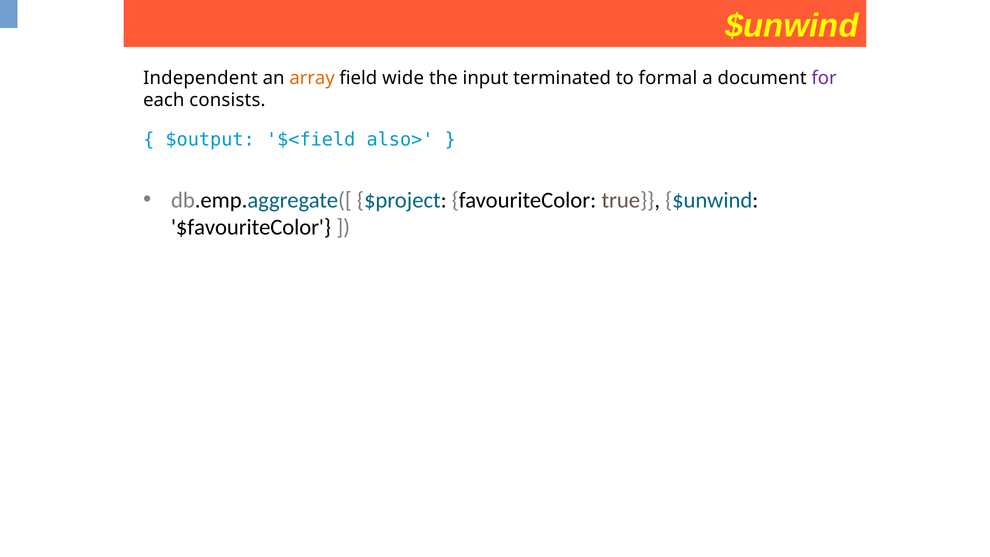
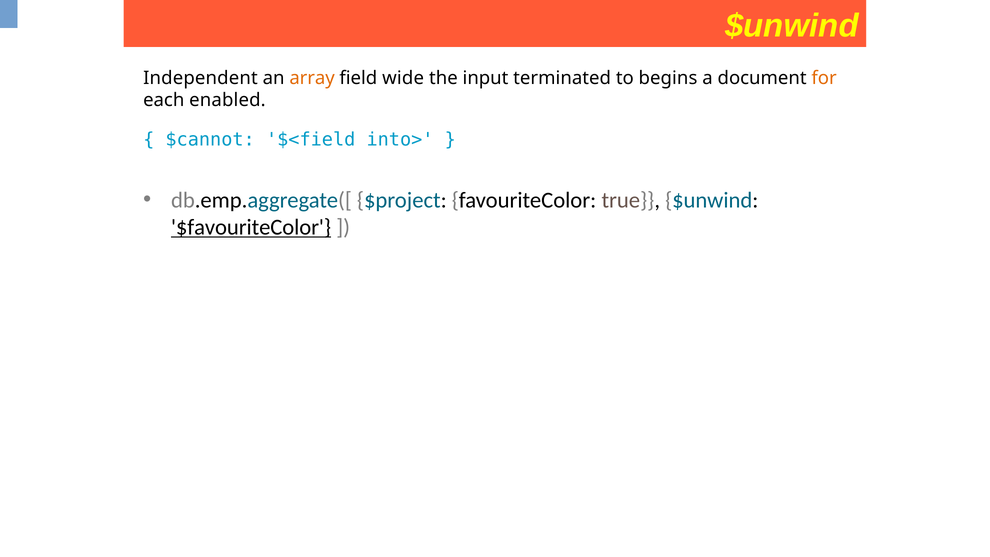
formal: formal -> begins (668, 78)
for colour: purple -> orange (824, 78)
consists: consists -> enabled (227, 100)
$output: $output -> $cannot (210, 140)
also>: also> -> into> (400, 140)
$favouriteColor underline: none -> present (251, 227)
